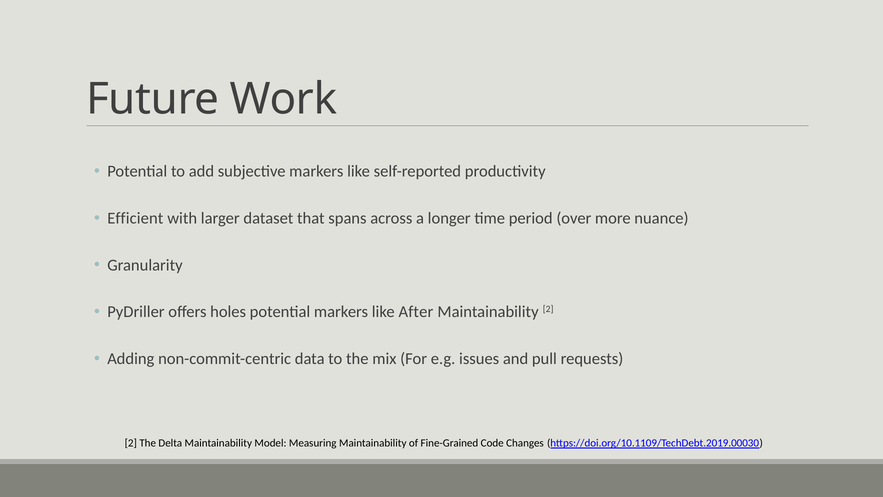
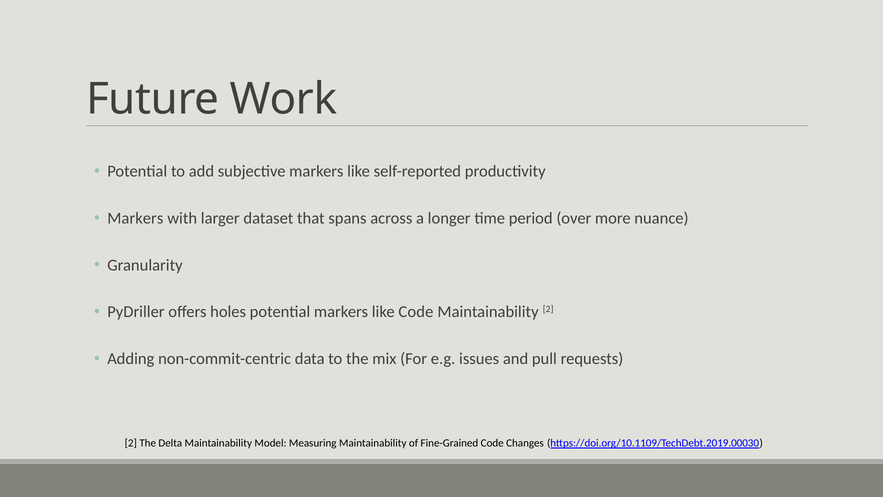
Efficient: Efficient -> Markers (135, 218)
like After: After -> Code (416, 312)
